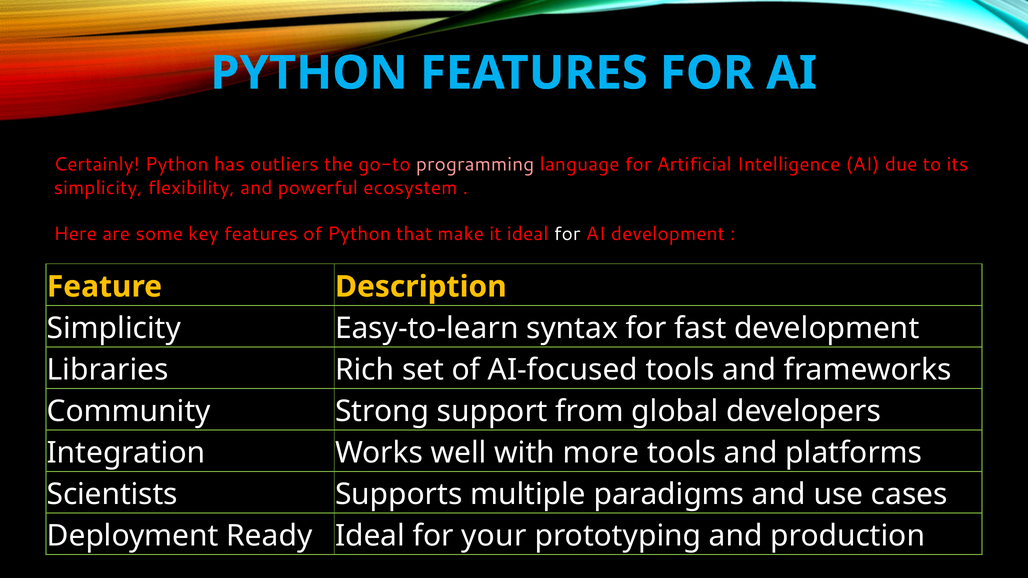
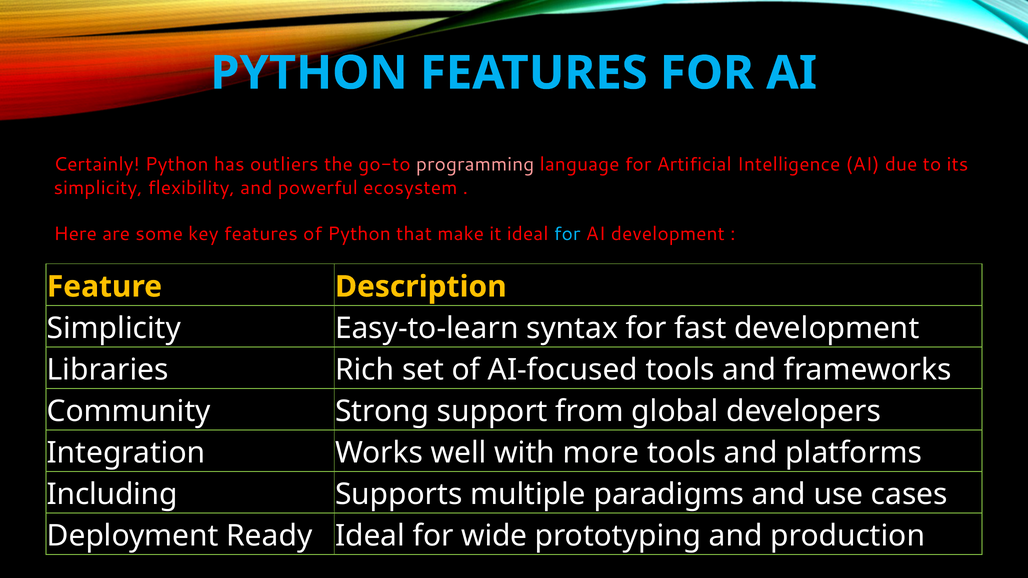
for colour: white -> light blue (567, 234)
Scientists: Scientists -> Including (112, 495)
your: your -> wide (494, 536)
